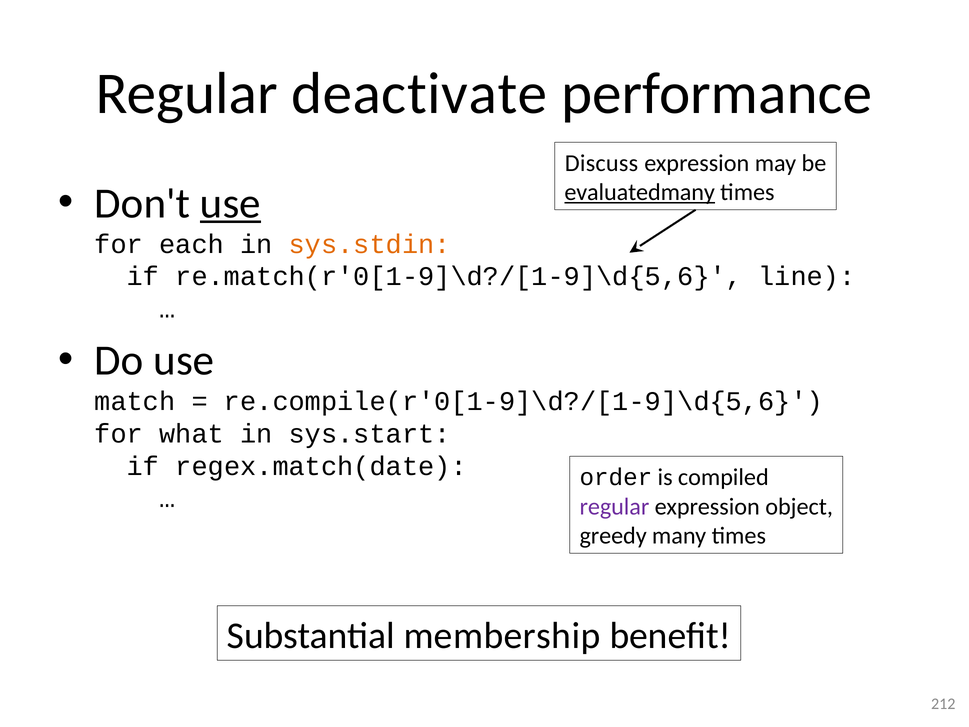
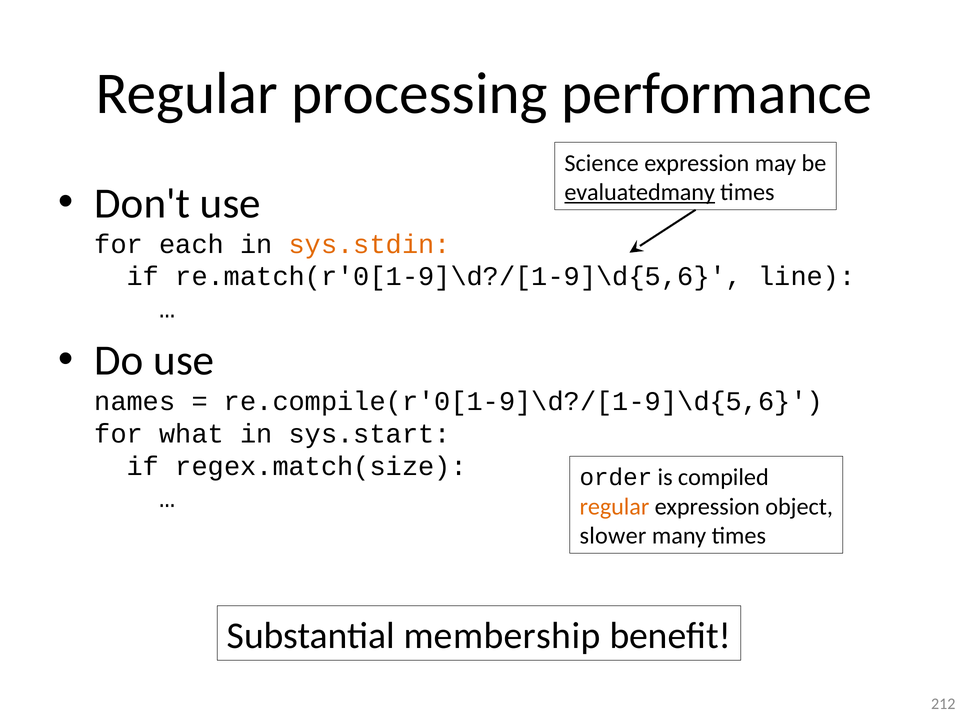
deactivate: deactivate -> processing (419, 94)
Discuss: Discuss -> Science (602, 163)
use underline: present -> none (230, 203)
match: match -> names (135, 401)
regex.match(date: regex.match(date -> regex.match(size (321, 466)
regular colour: purple -> orange (614, 506)
greedy: greedy -> slower (613, 535)
